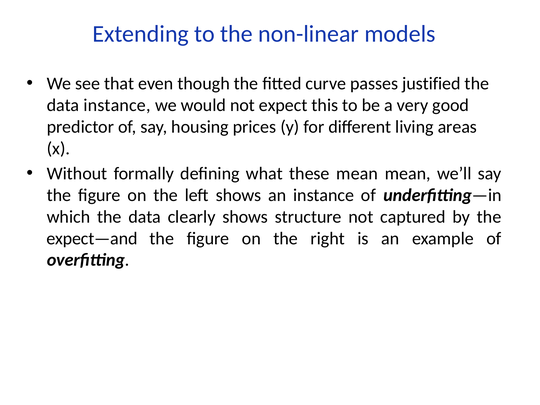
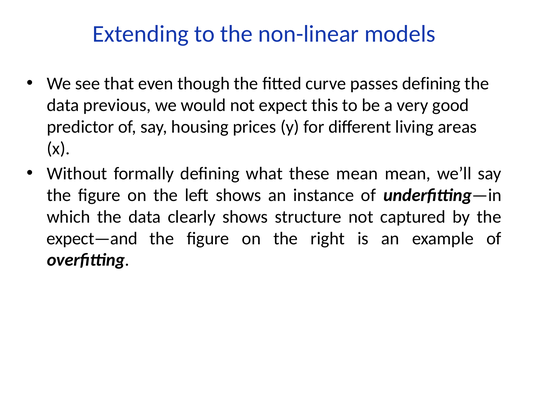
passes justified: justified -> defining (431, 84)
data instance: instance -> previous (117, 105)
